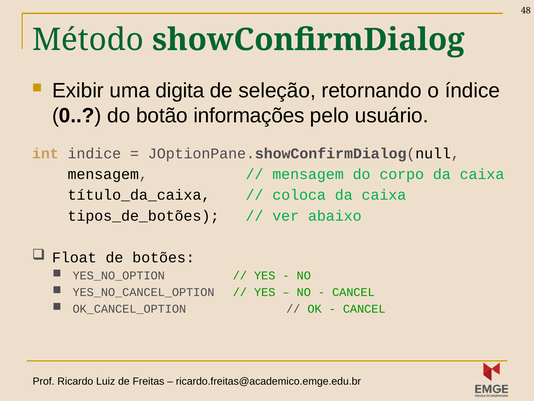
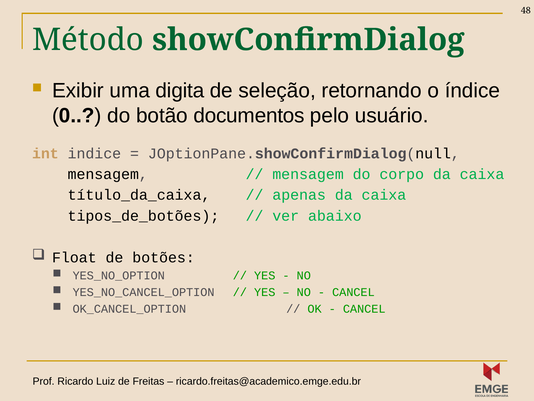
informações: informações -> documentos (249, 116)
coloca: coloca -> apenas (299, 195)
